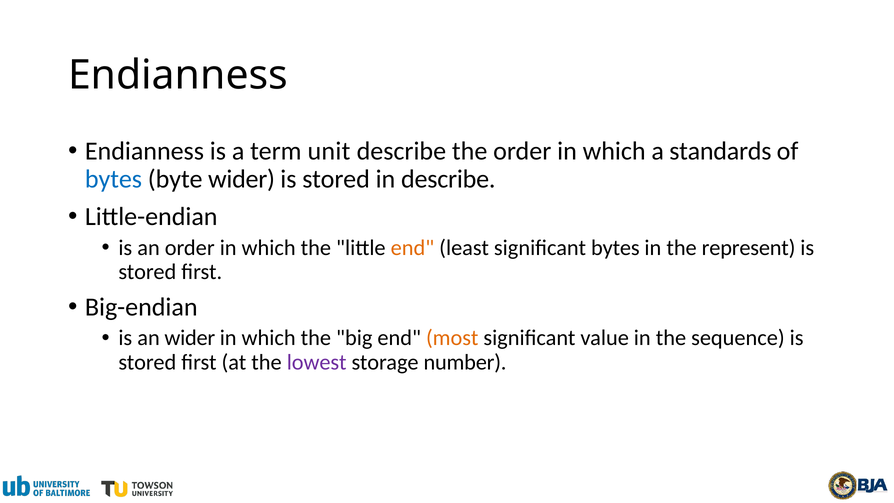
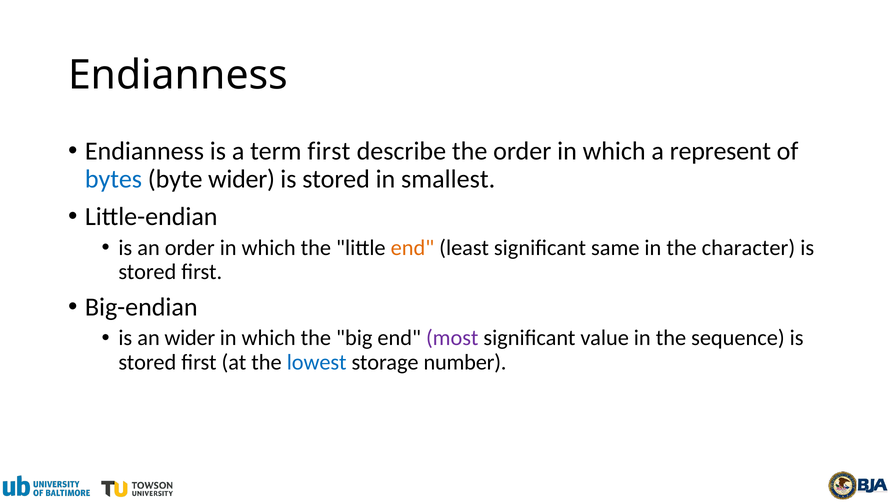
term unit: unit -> first (329, 151)
standards: standards -> represent (720, 151)
in describe: describe -> smallest (448, 179)
significant bytes: bytes -> same (615, 248)
represent: represent -> character (748, 248)
most colour: orange -> purple (452, 338)
lowest colour: purple -> blue (317, 362)
